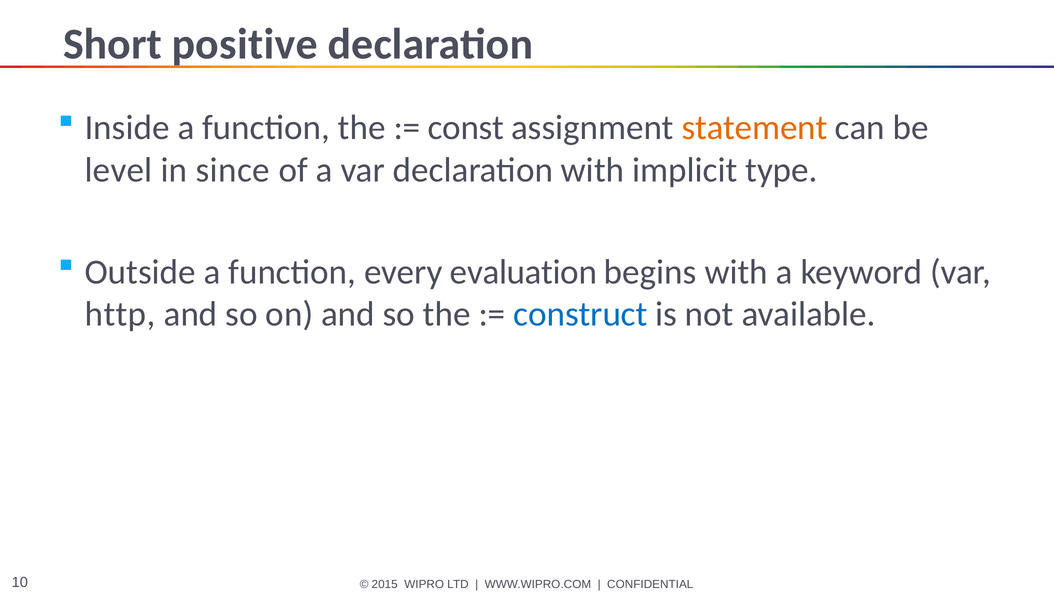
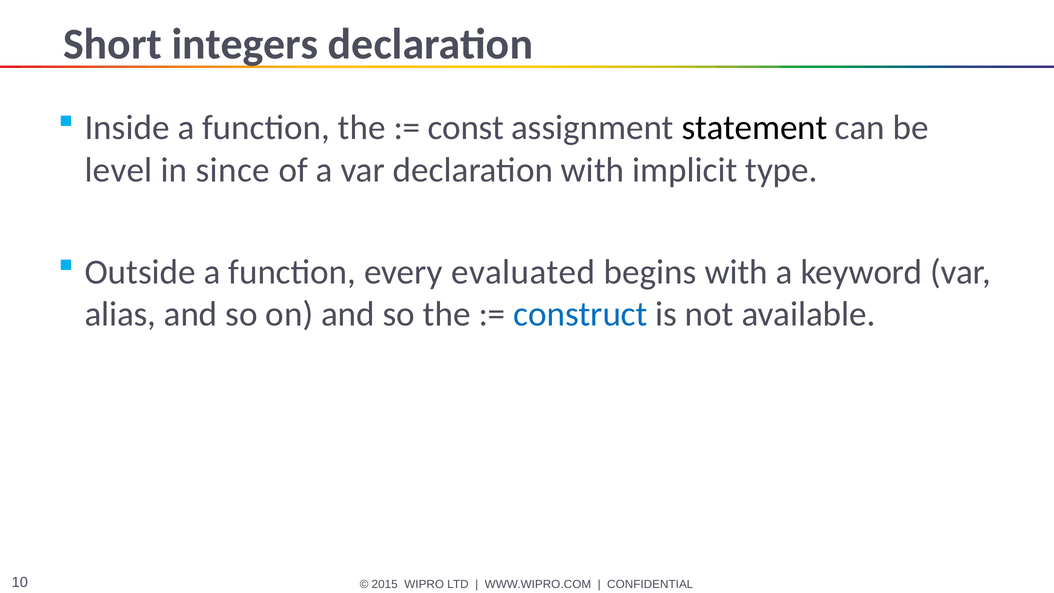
positive: positive -> integers (245, 44)
statement colour: orange -> black (754, 128)
evaluation: evaluation -> evaluated (523, 272)
http: http -> alias (120, 314)
